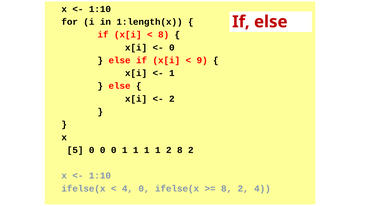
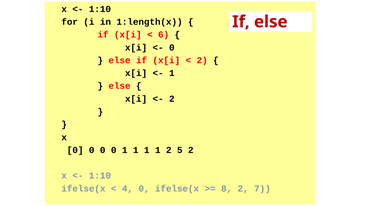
8: 8 -> 6 (164, 35)
9: 9 -> 2 (202, 60)
5: 5 -> 0 (75, 150)
2 8: 8 -> 5 (180, 150)
2 4: 4 -> 7 (262, 189)
